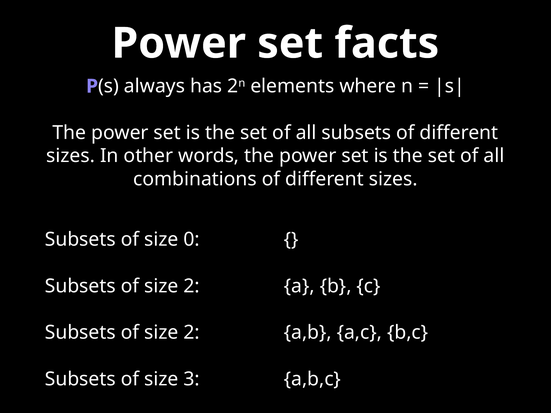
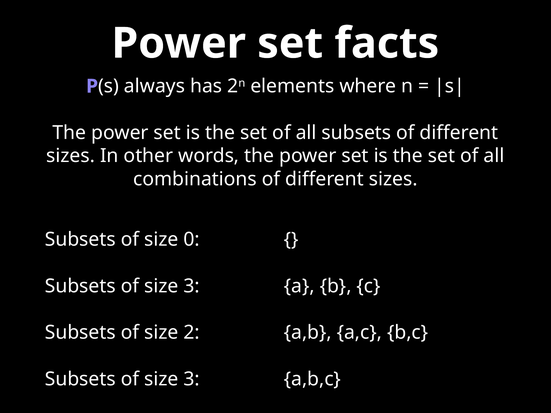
2: 2 -> 3 (192, 286)
